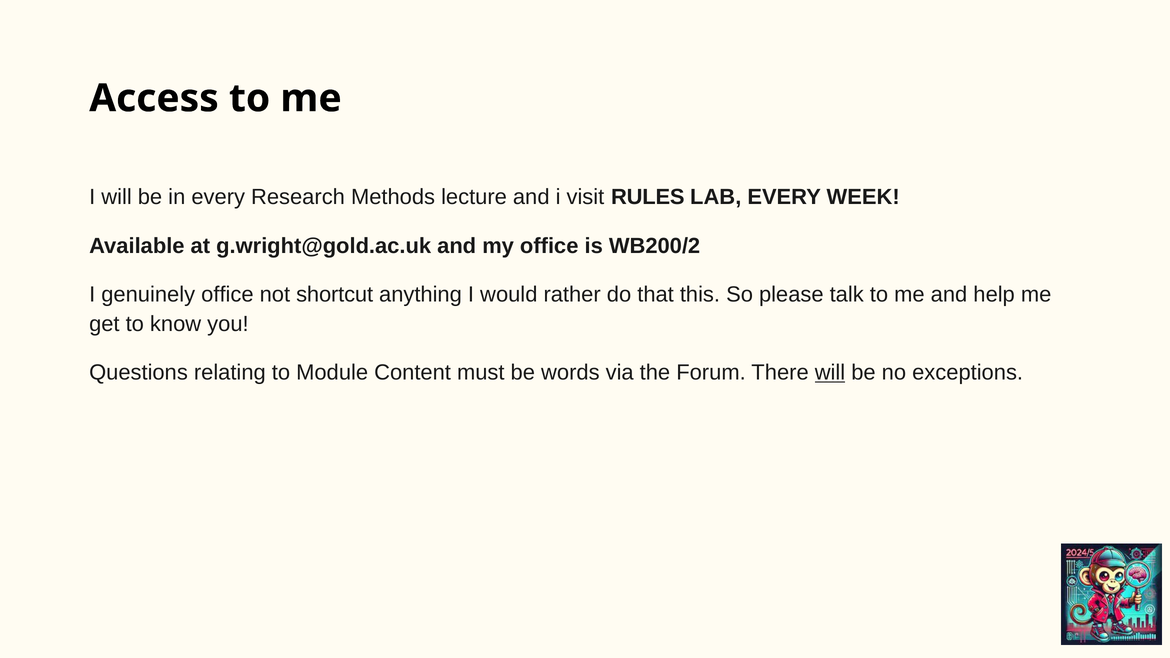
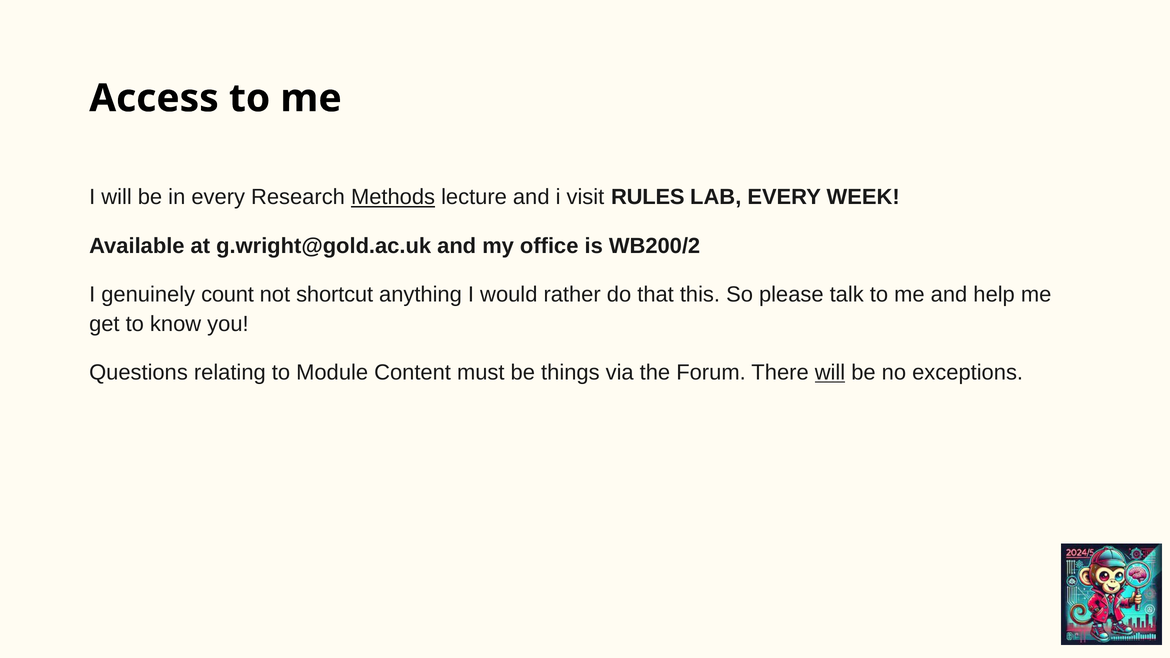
Methods underline: none -> present (393, 197)
genuinely office: office -> count (228, 295)
words: words -> things (570, 373)
